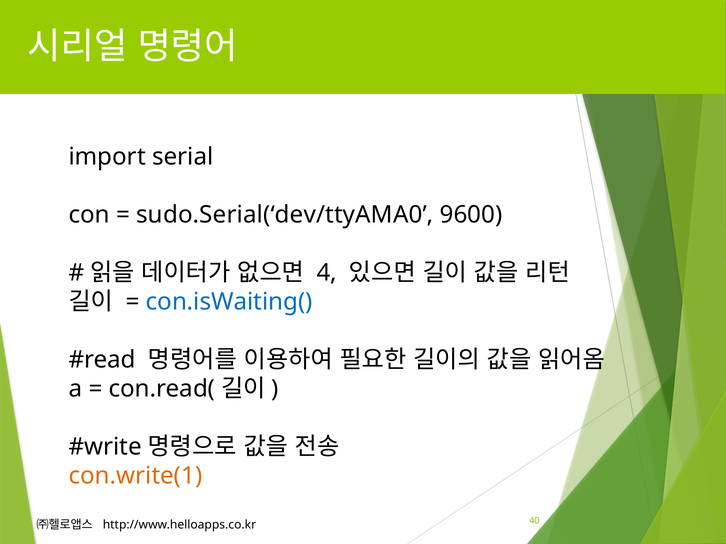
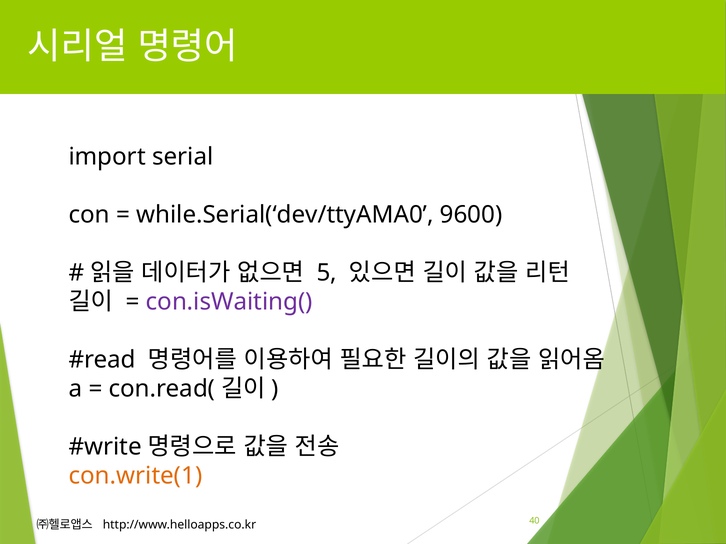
sudo.Serial(‘dev/ttyAMA0: sudo.Serial(‘dev/ttyAMA0 -> while.Serial(‘dev/ttyAMA0 (285, 215)
4: 4 -> 5 (327, 273)
con.isWaiting( colour: blue -> purple (229, 302)
